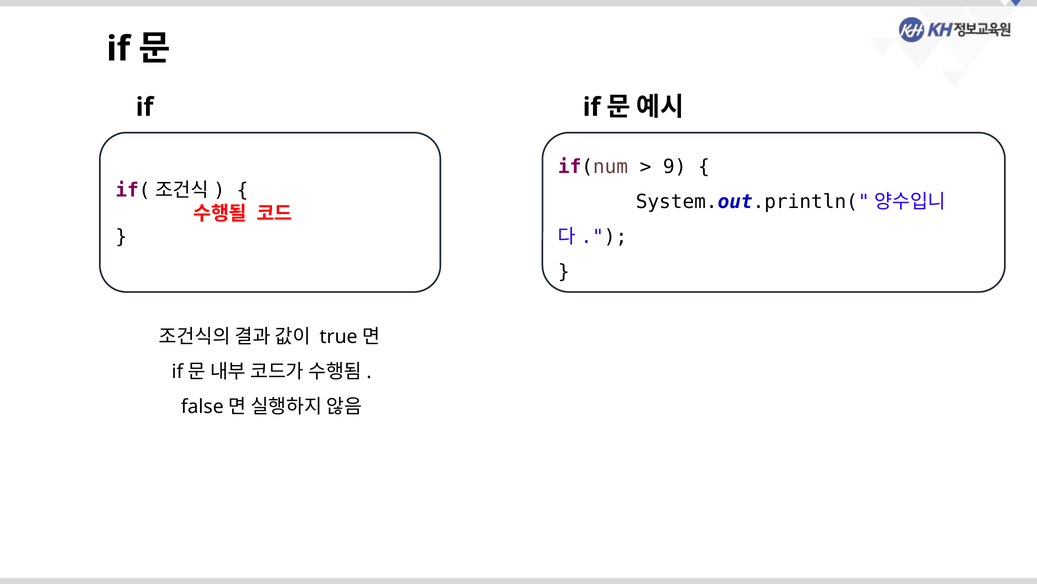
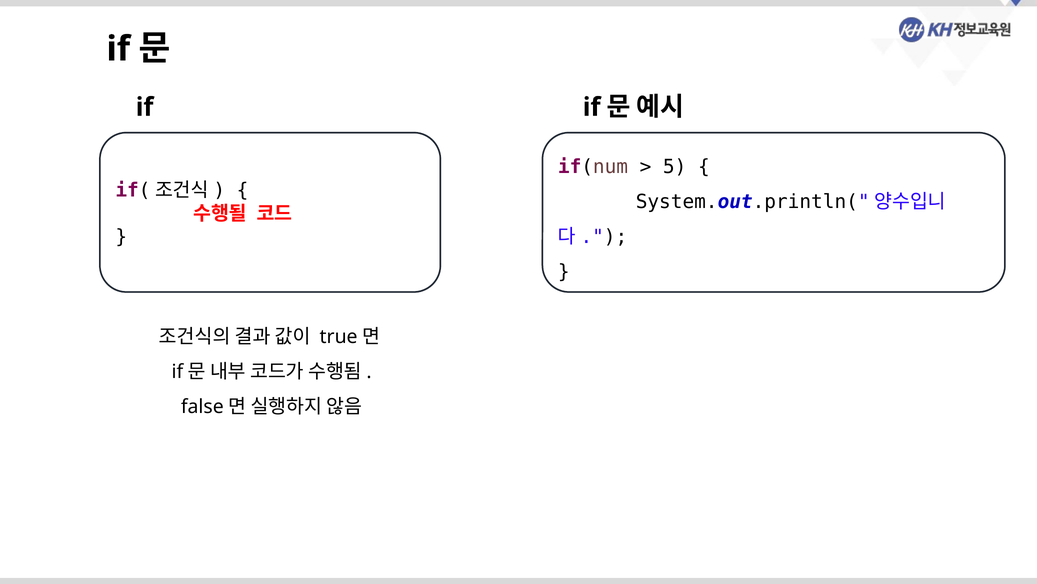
9: 9 -> 5 (675, 167)
